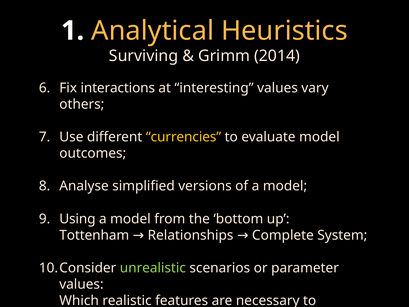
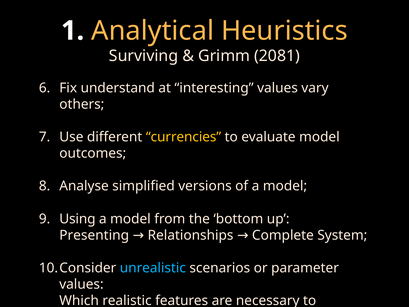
2014: 2014 -> 2081 (277, 56)
interactions: interactions -> understand (118, 88)
Tottenham: Tottenham -> Presenting (94, 235)
unrealistic colour: light green -> light blue (153, 268)
